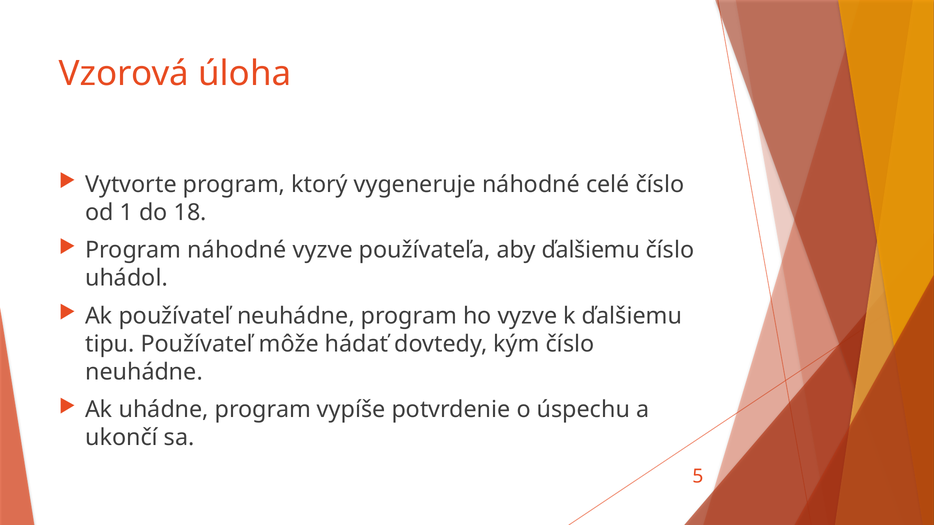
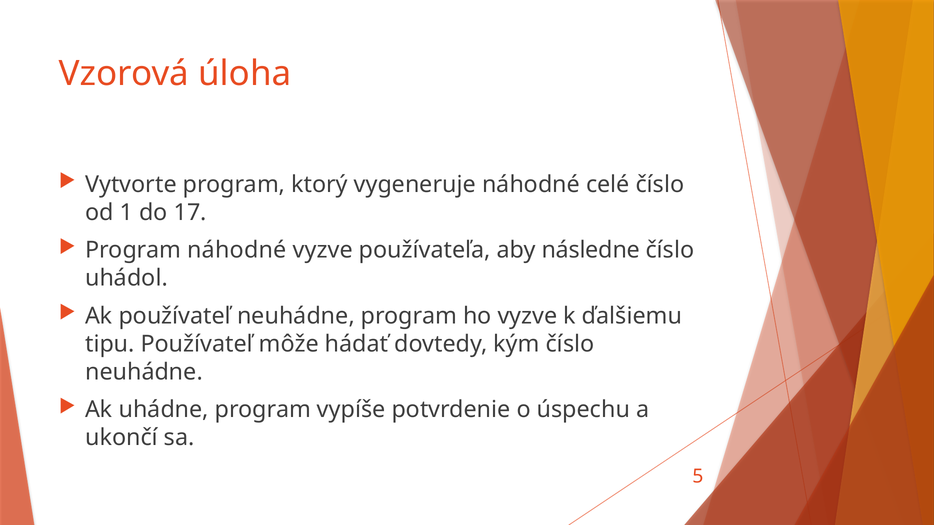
18: 18 -> 17 (190, 213)
aby ďalšiemu: ďalšiemu -> následne (591, 250)
